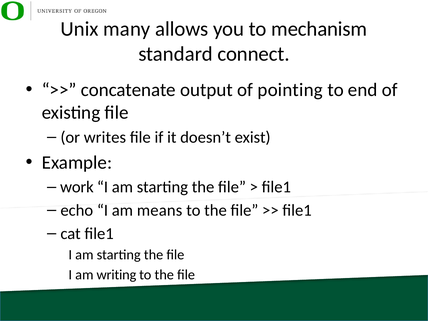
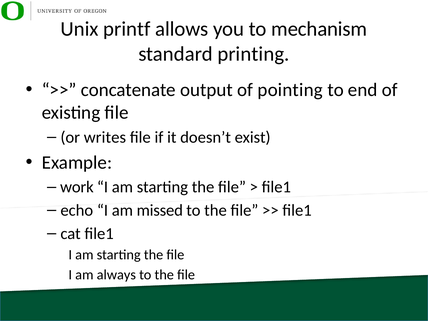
many: many -> printf (127, 29)
connect: connect -> printing (253, 54)
means: means -> missed (160, 210)
writing: writing -> always (116, 275)
